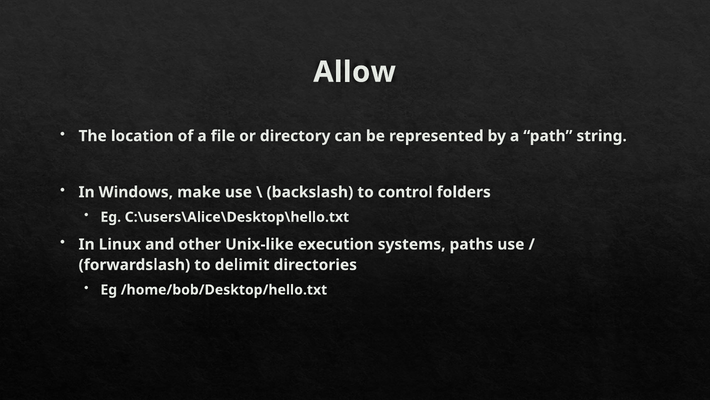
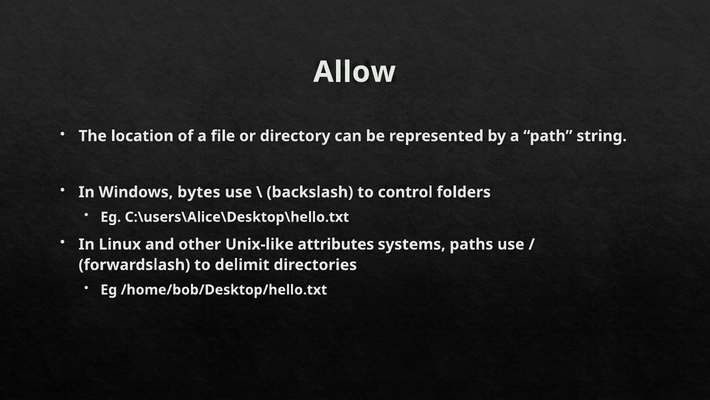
make: make -> bytes (199, 192)
execution: execution -> attributes (336, 244)
